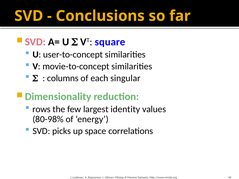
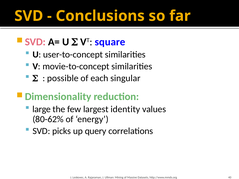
columns: columns -> possible (63, 78)
rows: rows -> large (42, 109)
80-98%: 80-98% -> 80-62% (48, 119)
space: space -> query (96, 131)
